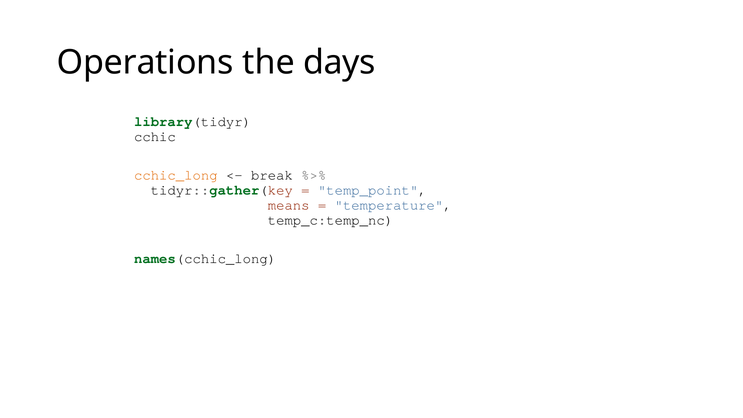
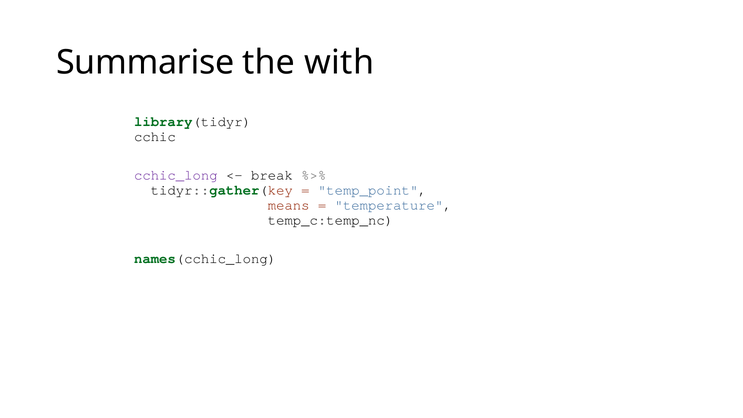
Operations: Operations -> Summarise (145, 62)
days: days -> with (339, 62)
cchic_long colour: orange -> purple (176, 175)
